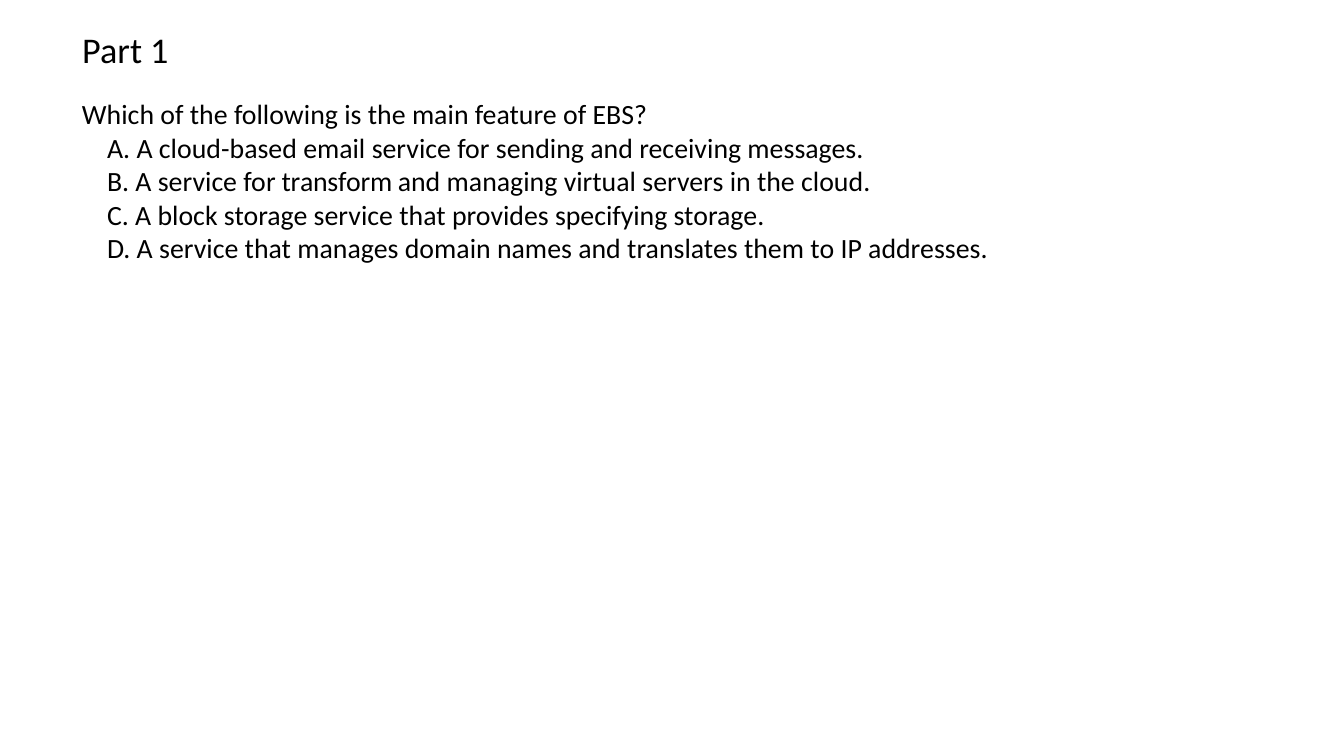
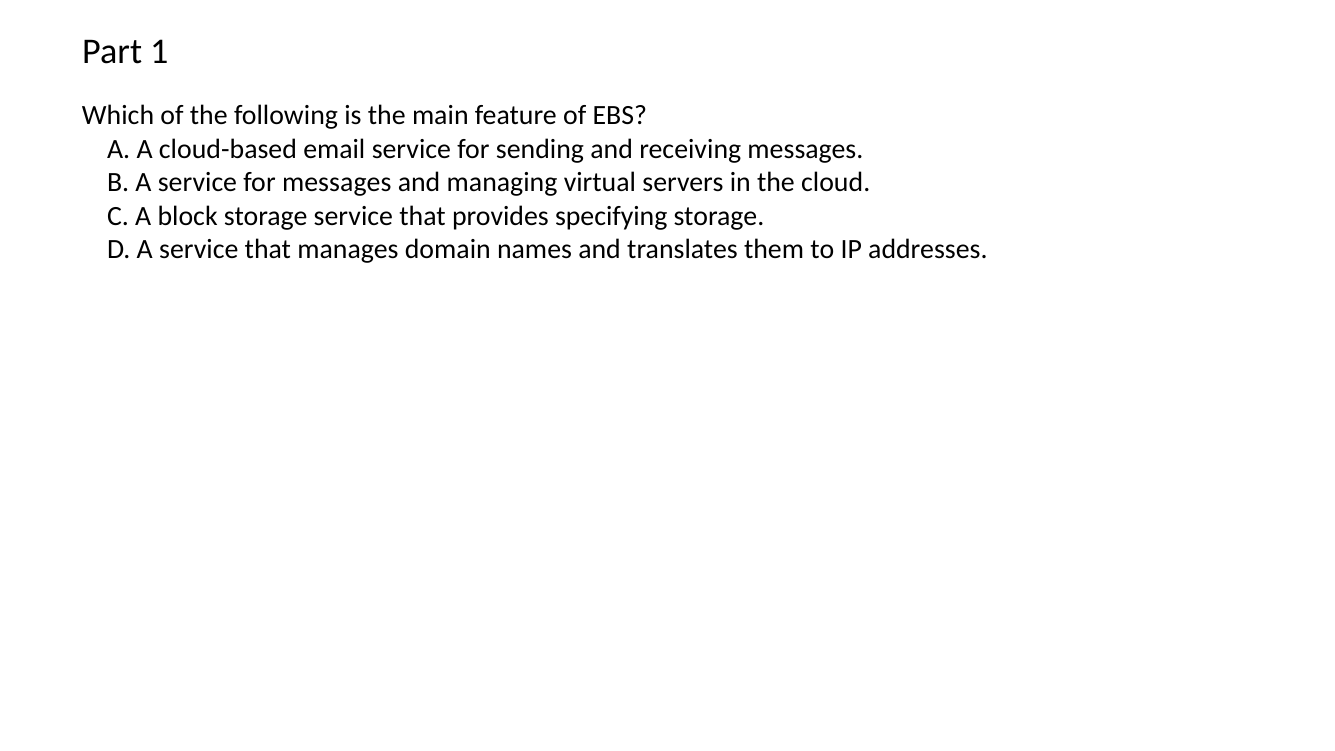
for transform: transform -> messages (337, 182)
